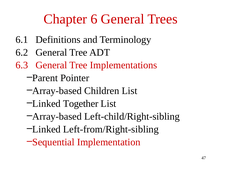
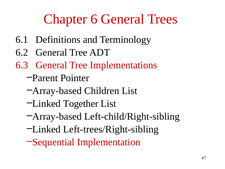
Left-from/Right-sibling: Left-from/Right-sibling -> Left-trees/Right-sibling (111, 129)
